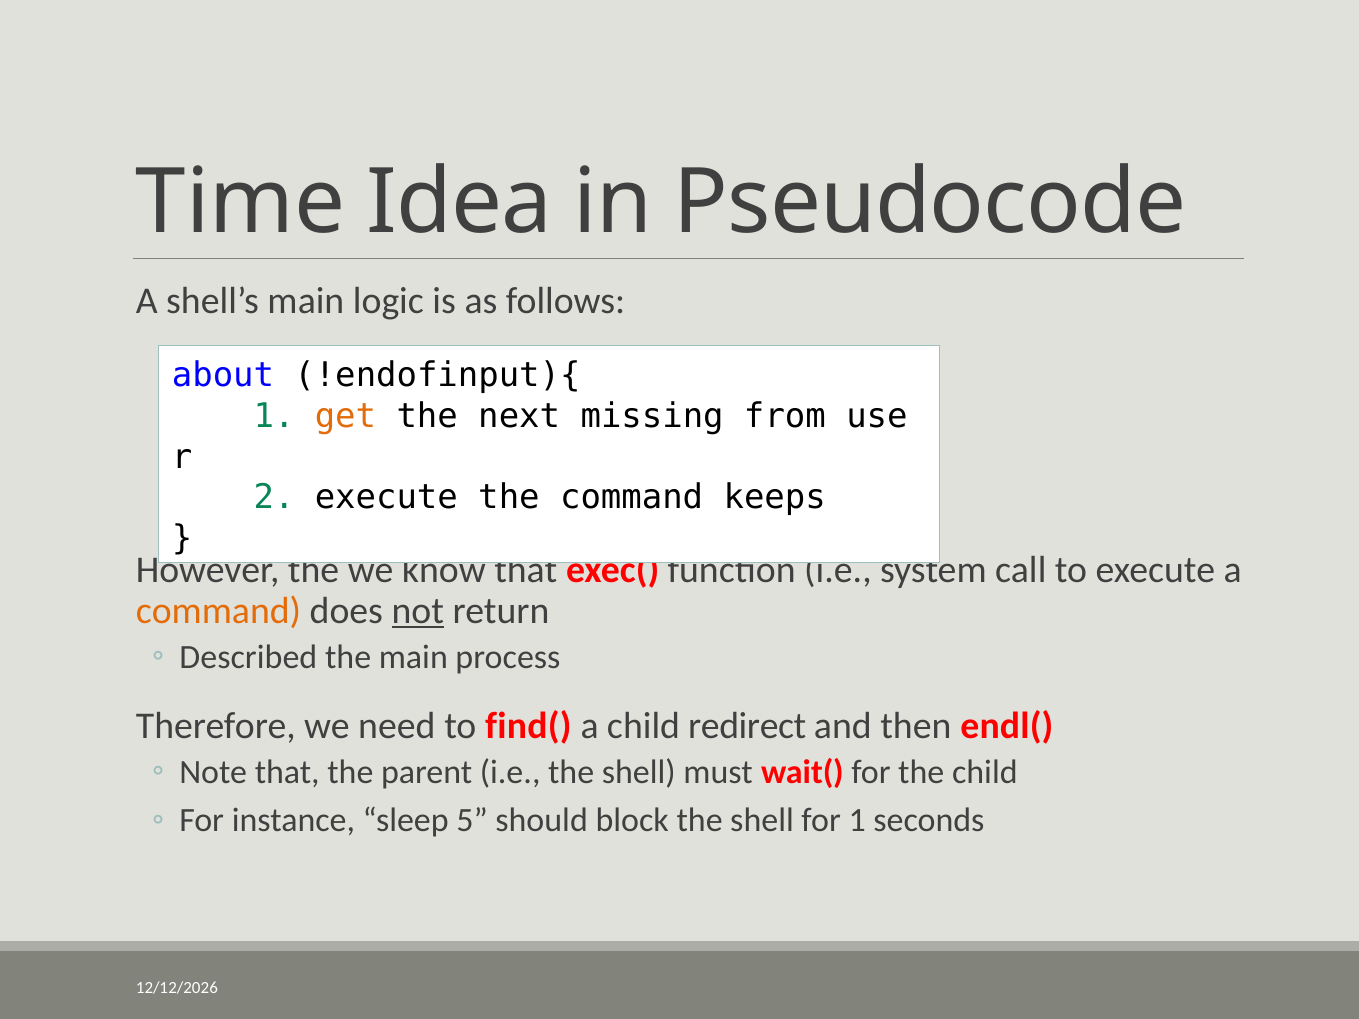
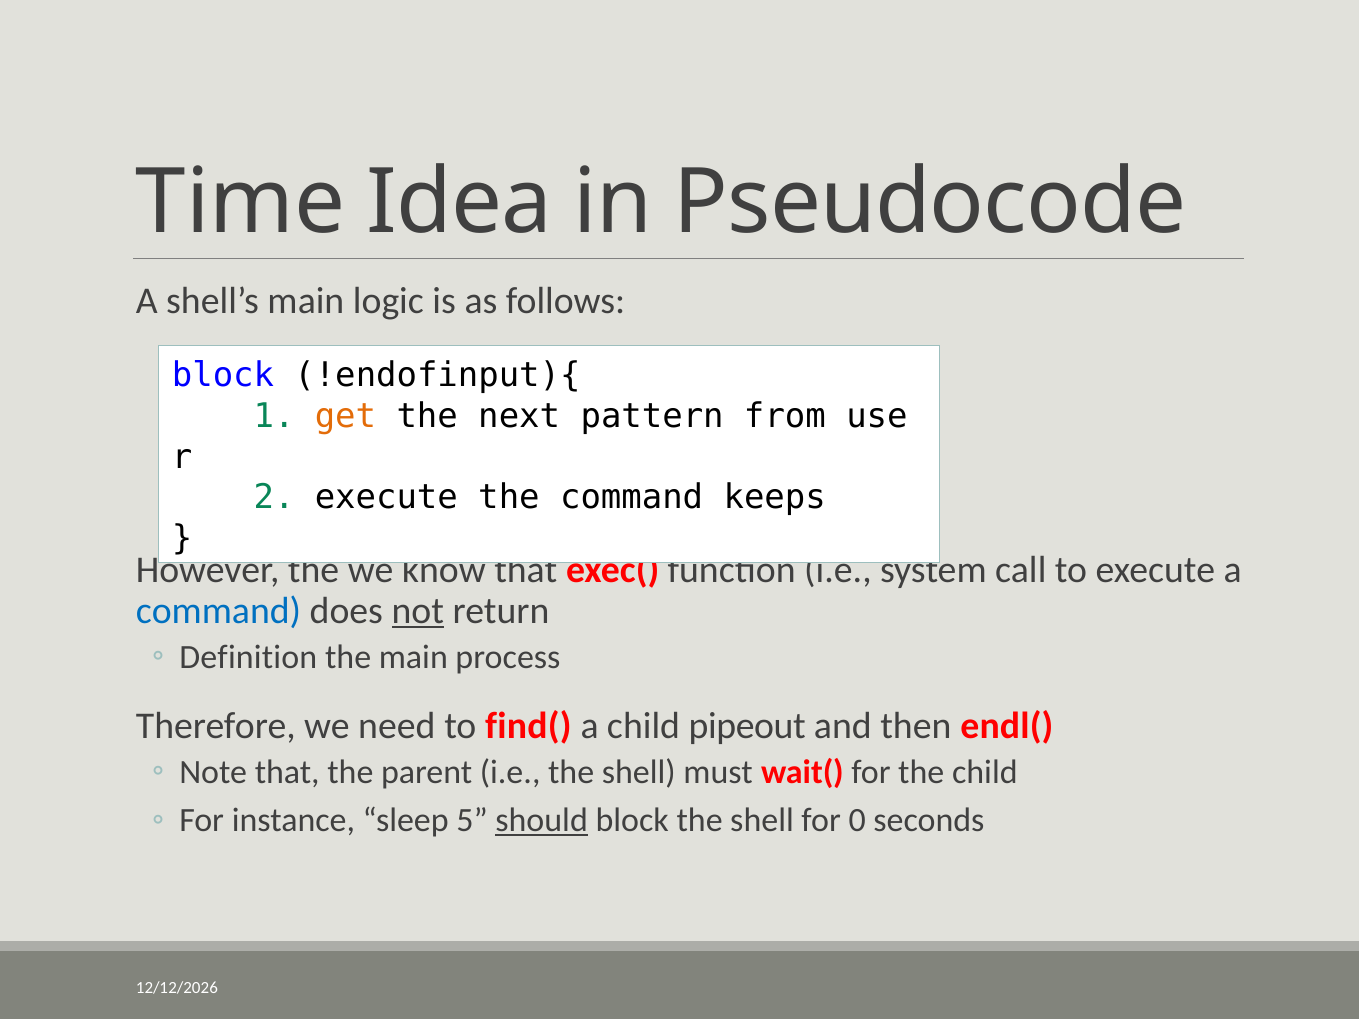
about: about -> block (223, 375)
missing: missing -> pattern (652, 416)
command colour: orange -> blue (219, 611)
Described: Described -> Definition (248, 657)
redirect: redirect -> pipeout (747, 726)
should underline: none -> present (542, 821)
for 1: 1 -> 0 (857, 821)
